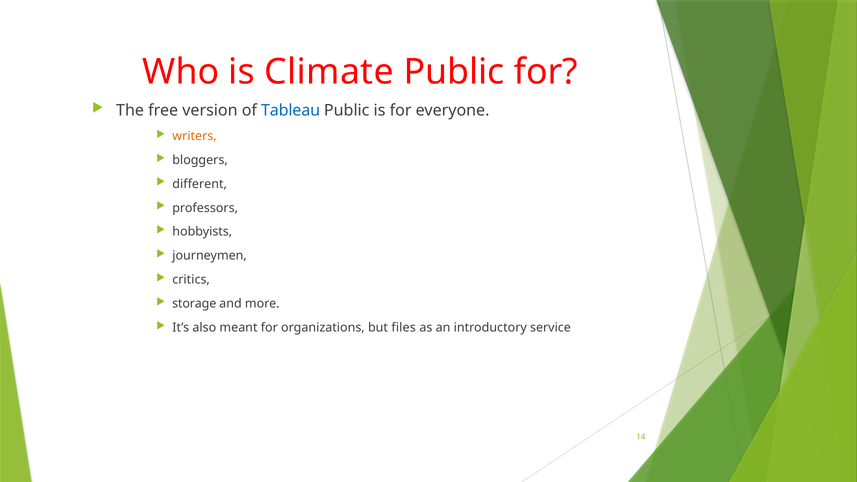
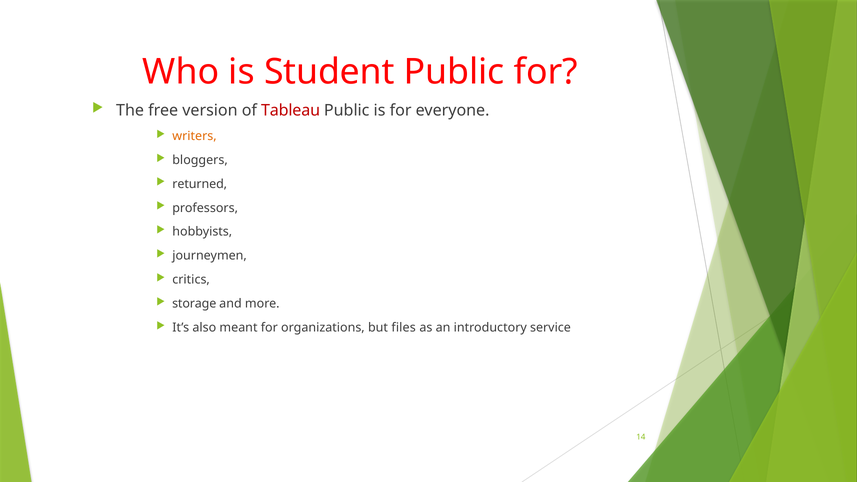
Climate: Climate -> Student (329, 72)
Tableau colour: blue -> red (291, 110)
different: different -> returned (200, 184)
